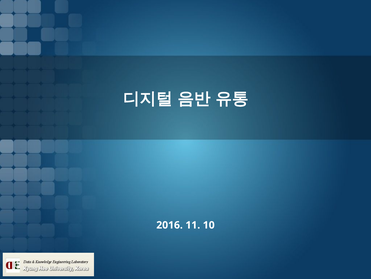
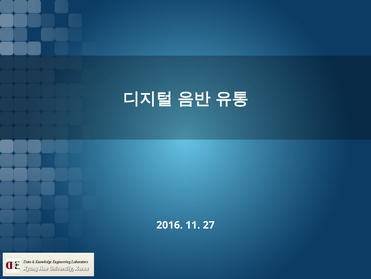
10: 10 -> 27 (209, 225)
